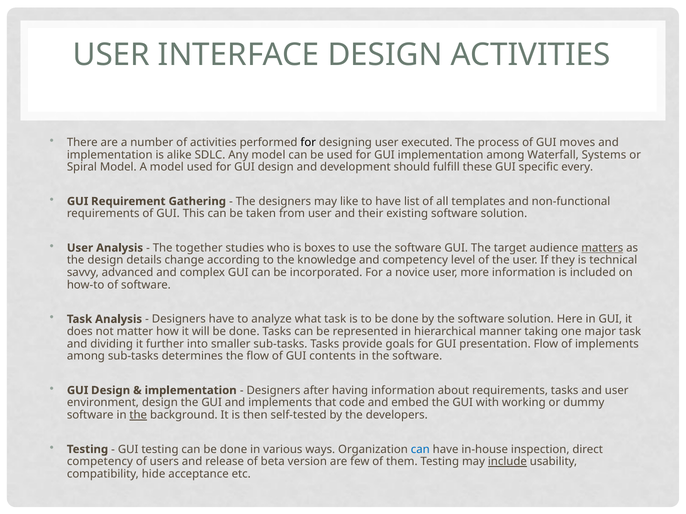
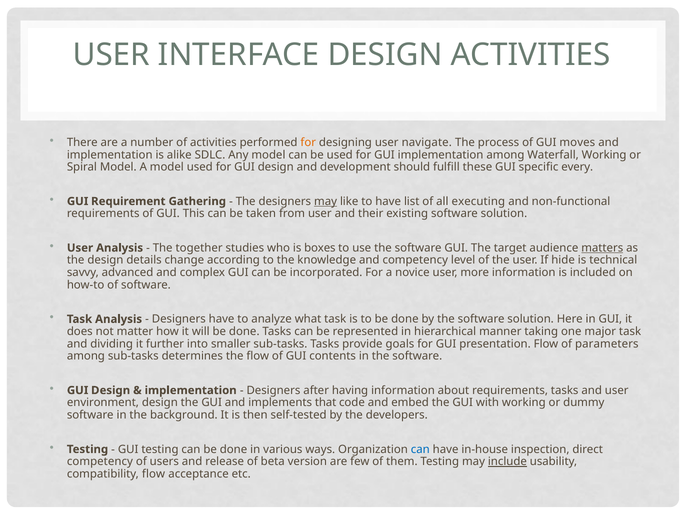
for colour: black -> orange (308, 143)
executed: executed -> navigate (427, 143)
Waterfall Systems: Systems -> Working (604, 155)
may underline: none -> present (326, 202)
templates: templates -> executing (478, 202)
they: they -> hide (563, 260)
of implements: implements -> parameters (607, 344)
the underline: present -> none (138, 415)
compatibility hide: hide -> flow (154, 474)
